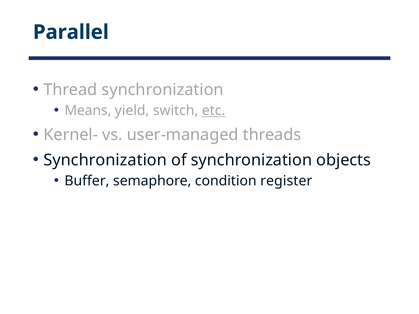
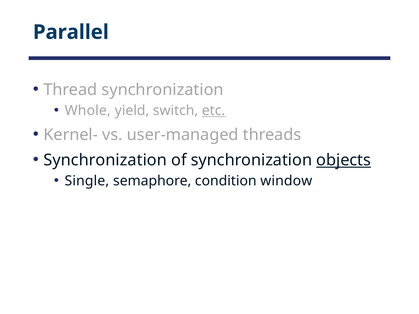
Means: Means -> Whole (88, 111)
objects underline: none -> present (344, 160)
Buffer: Buffer -> Single (87, 181)
register: register -> window (286, 181)
